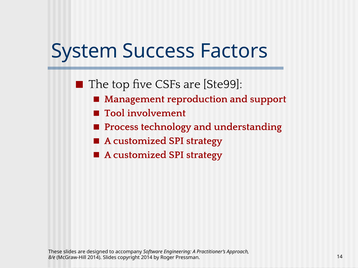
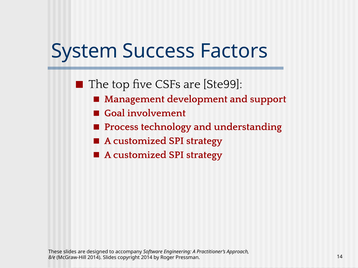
reproduction: reproduction -> development (197, 99)
Tool: Tool -> Goal (115, 113)
